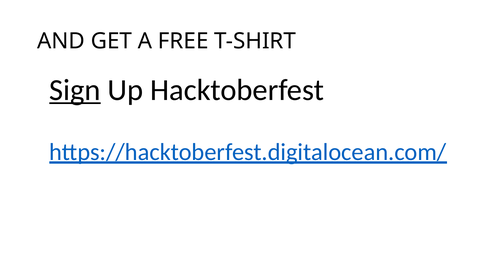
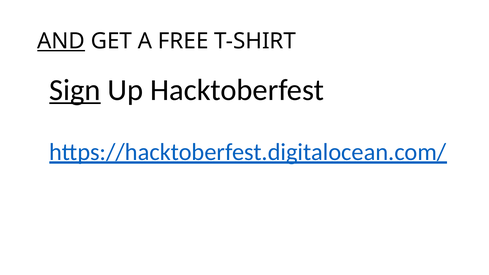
AND underline: none -> present (61, 41)
